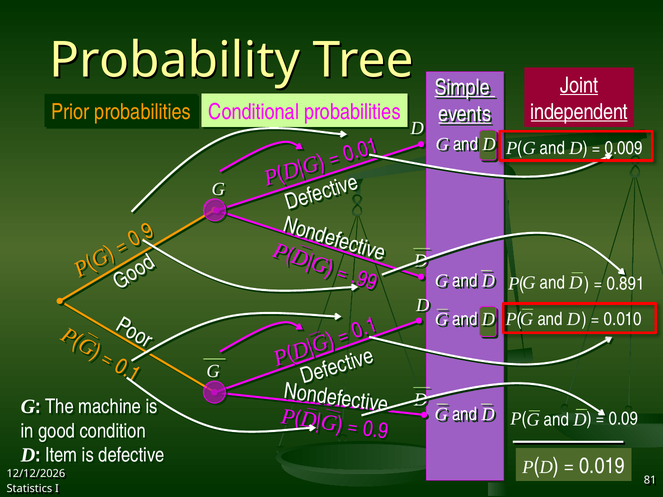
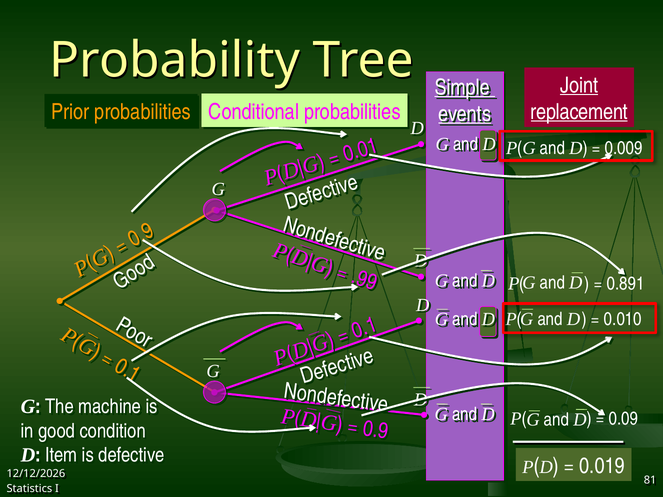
independent: independent -> replacement (579, 112)
